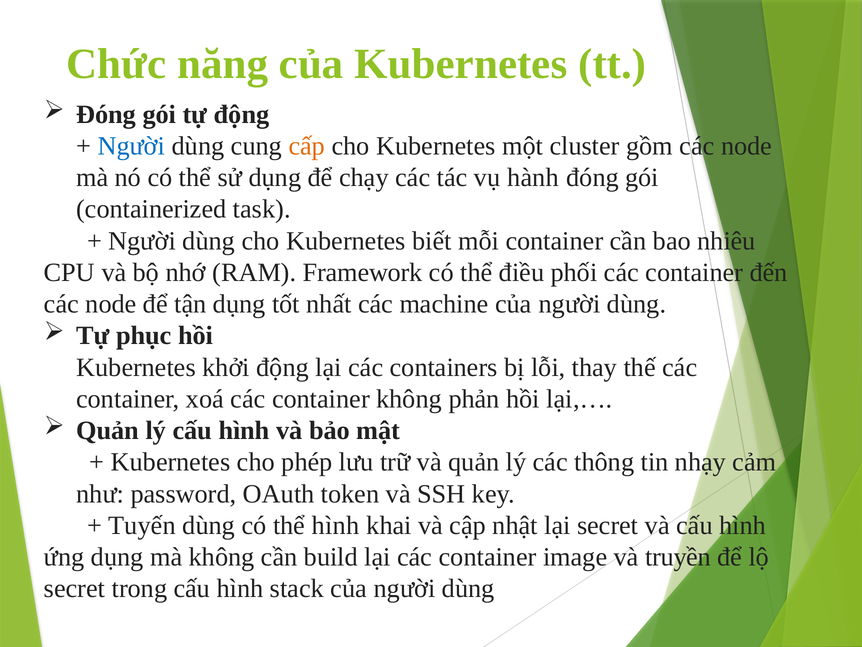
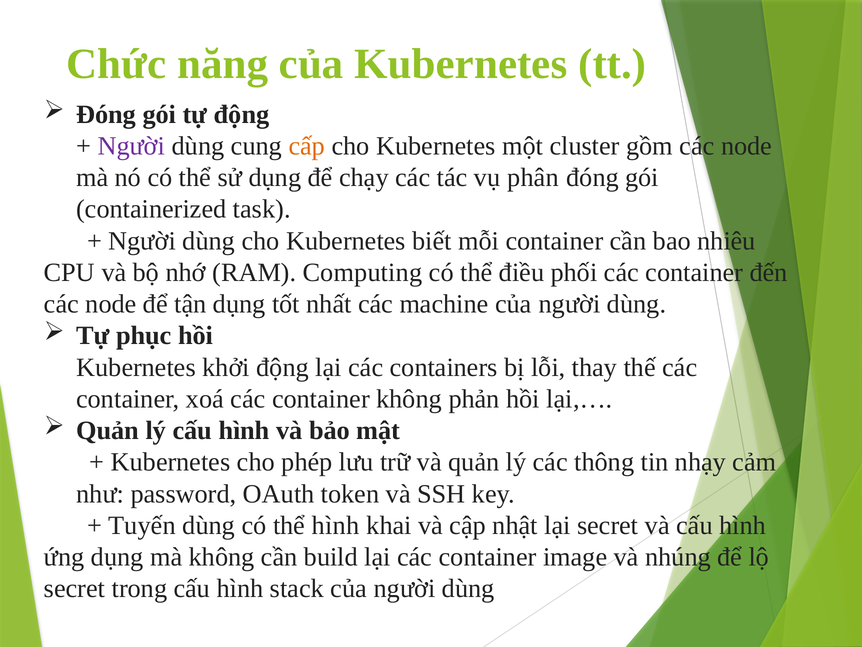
Người colour: blue -> purple (131, 146)
hành: hành -> phân (533, 177)
Framework: Framework -> Computing (363, 272)
truyền: truyền -> nhúng (678, 557)
